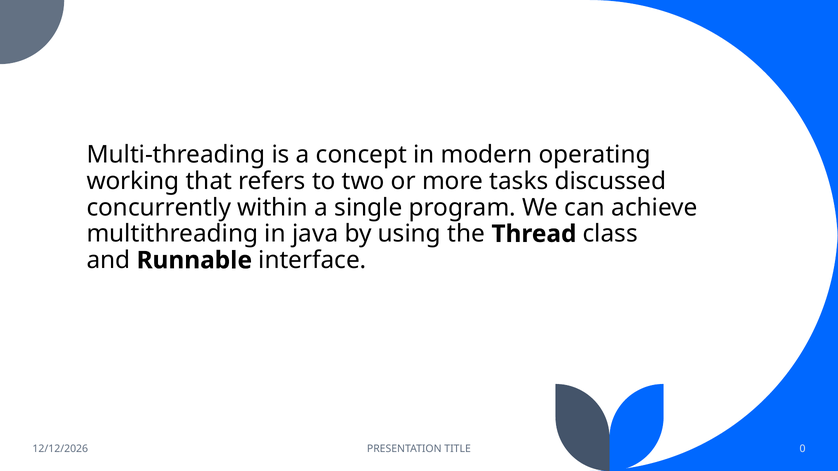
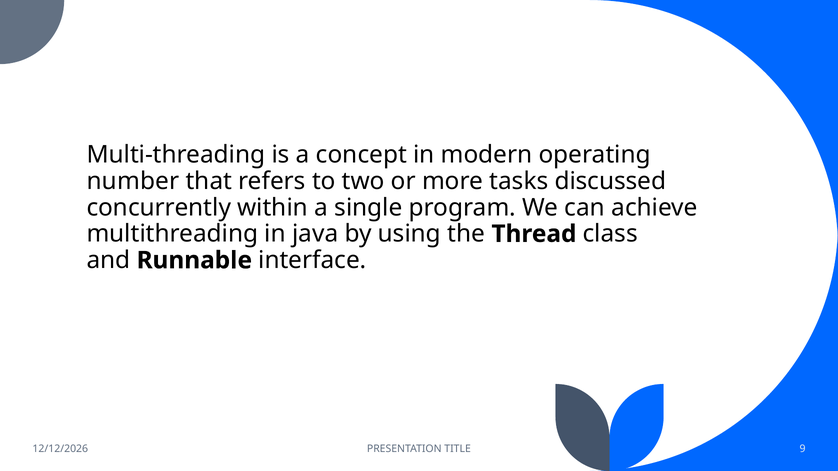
working: working -> number (133, 181)
0: 0 -> 9 (803, 449)
